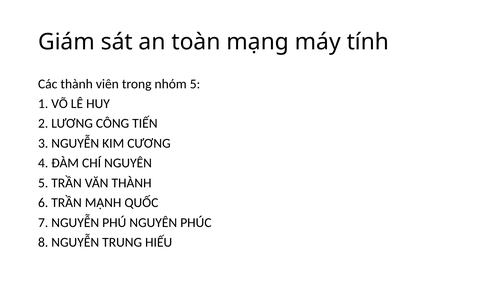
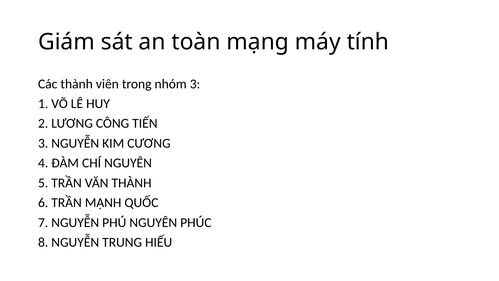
nhóm 5: 5 -> 3 (195, 84)
